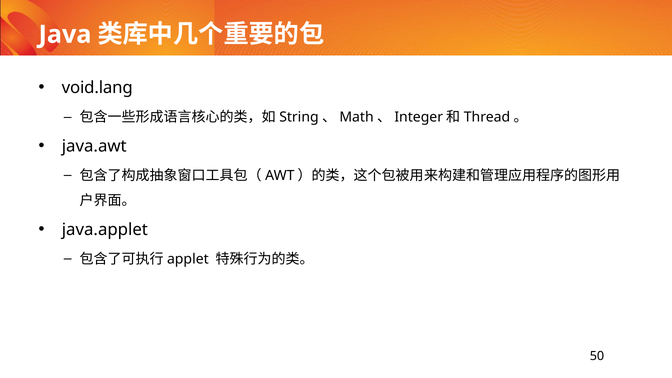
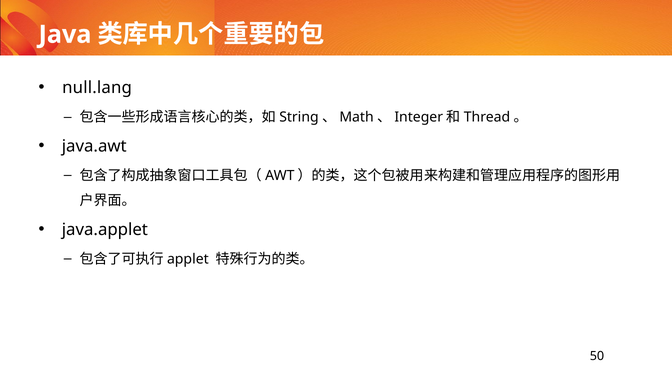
void.lang: void.lang -> null.lang (97, 88)
